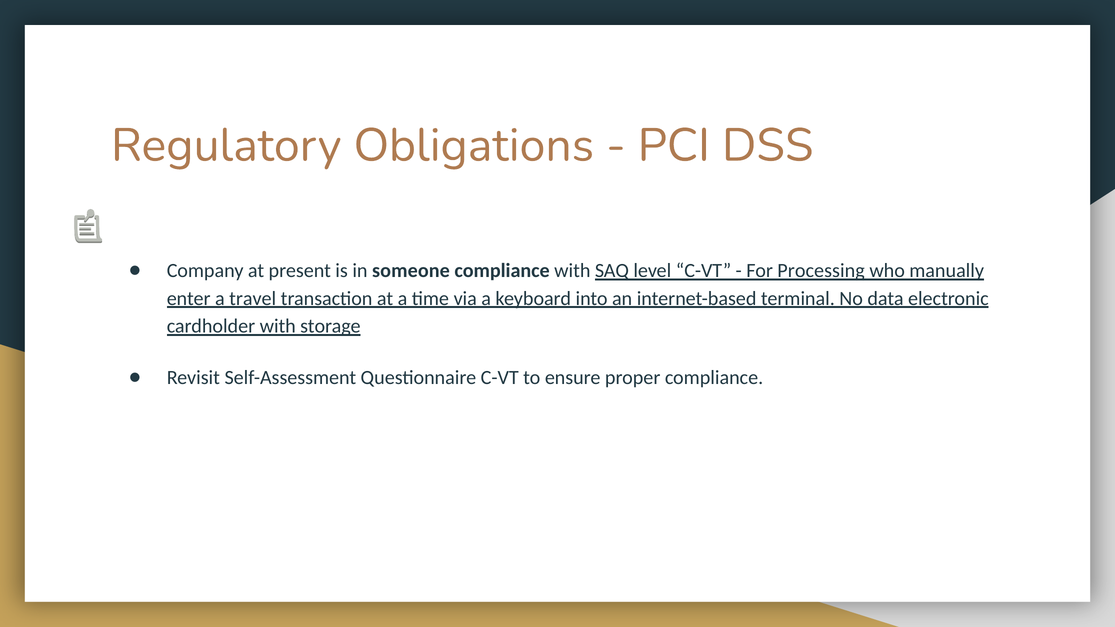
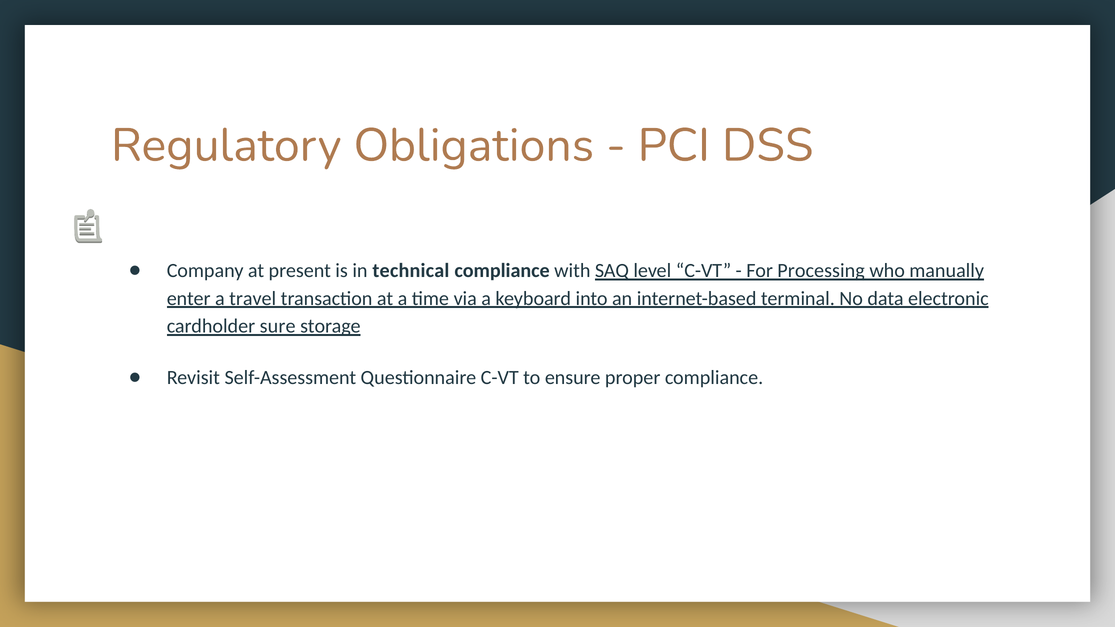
someone: someone -> technical (411, 271)
cardholder with: with -> sure (278, 326)
